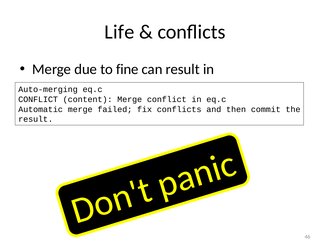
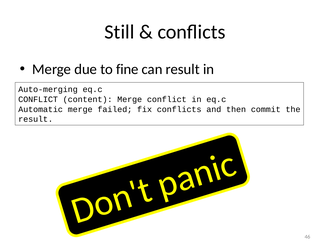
Life: Life -> Still (119, 32)
